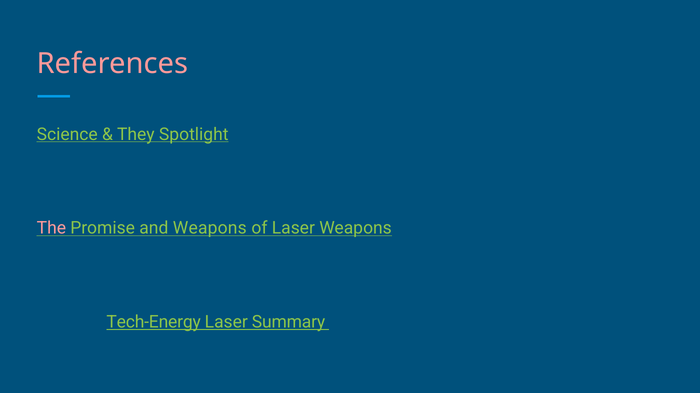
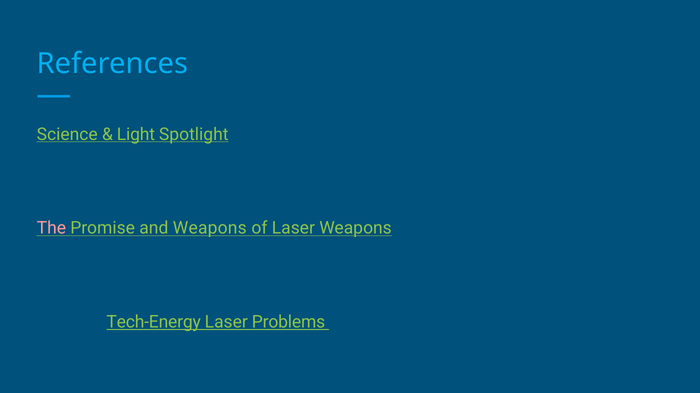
References colour: pink -> light blue (112, 64)
They: They -> Light (136, 135)
Summary: Summary -> Problems (289, 323)
